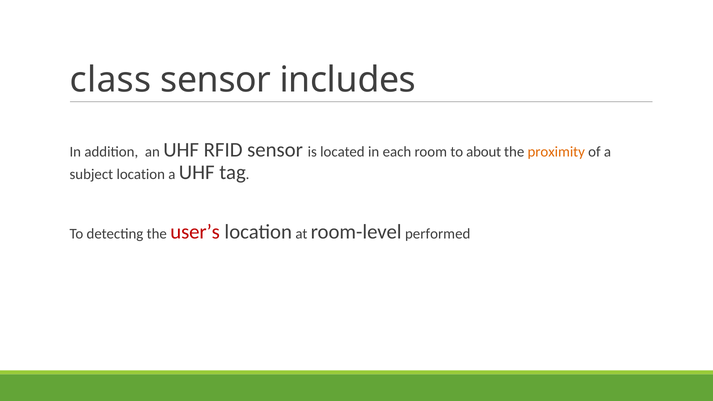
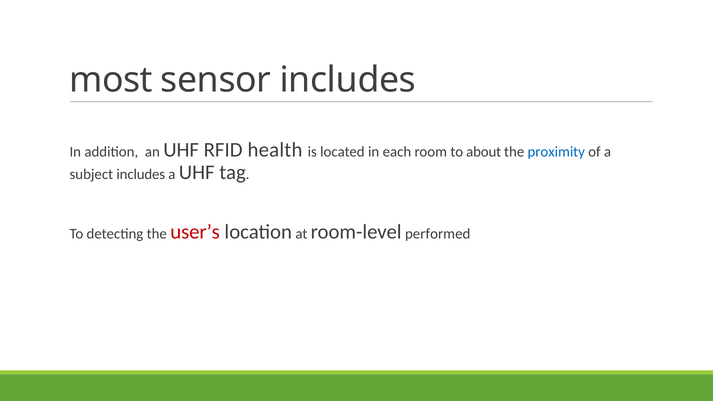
class: class -> most (111, 80)
RFID sensor: sensor -> health (275, 150)
proximity colour: orange -> blue (556, 152)
subject location: location -> includes (141, 174)
